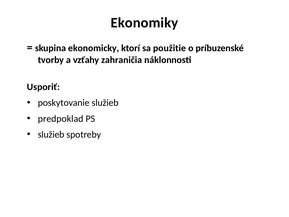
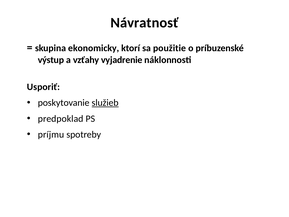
Ekonomiky: Ekonomiky -> Návratnosť (144, 23)
tvorby: tvorby -> výstup (51, 60)
zahraničia: zahraničia -> vyjadrenie (122, 60)
služieb underline: none -> present (105, 103)
služieb: služieb -> príjmu (51, 134)
